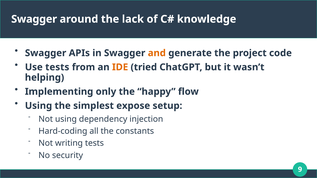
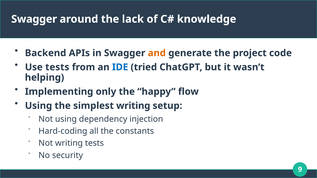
Swagger: Swagger -> Backend (46, 53)
IDE colour: orange -> blue (120, 67)
simplest expose: expose -> writing (133, 106)
